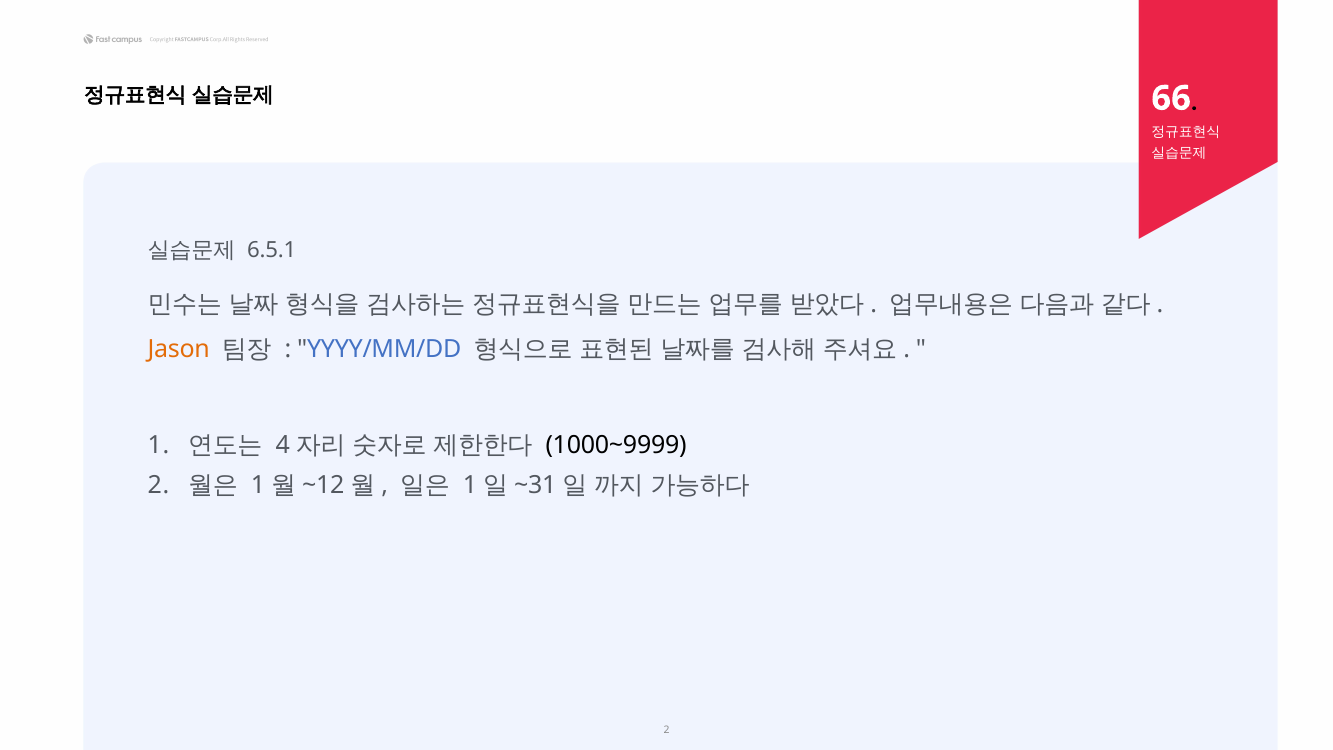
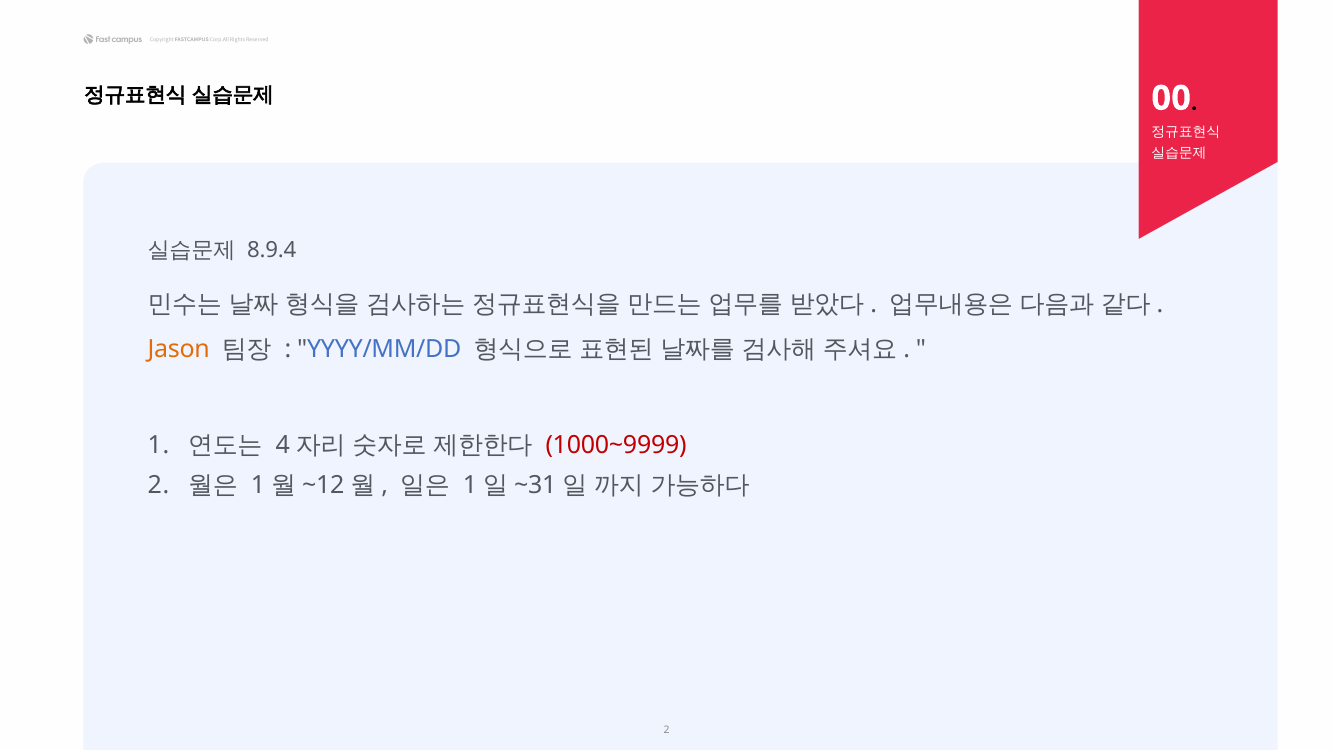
66: 66 -> 00 (1171, 98)
6.5.1: 6.5.1 -> 8.9.4 (272, 250)
1000~9999 colour: black -> red (616, 445)
